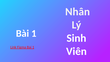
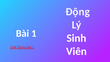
Nhân: Nhân -> Động (78, 12)
